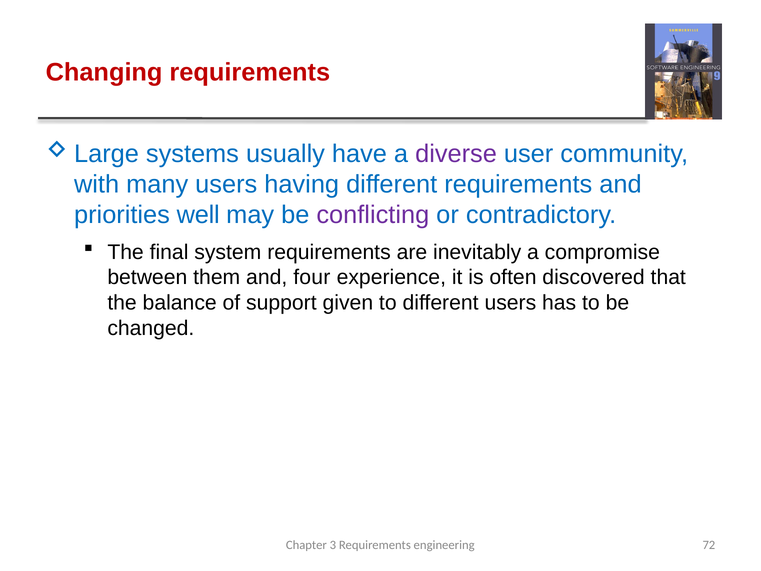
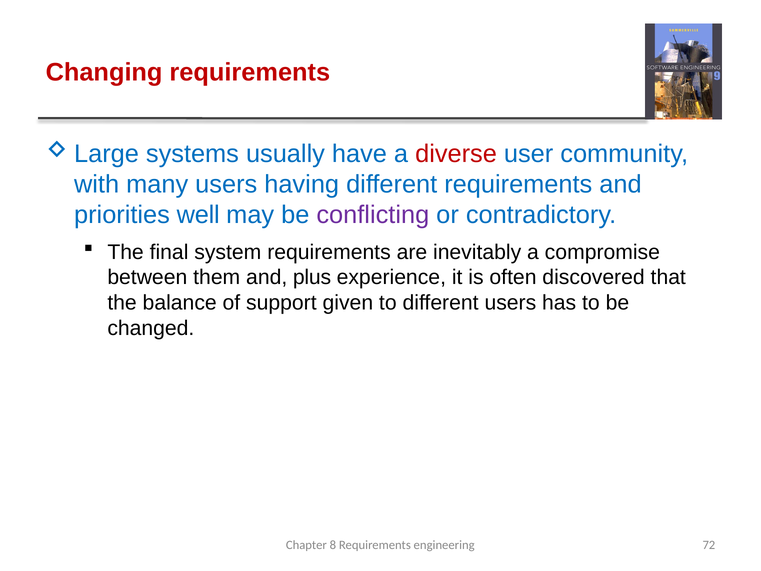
diverse colour: purple -> red (456, 154)
four: four -> plus (312, 277)
3: 3 -> 8 (333, 545)
